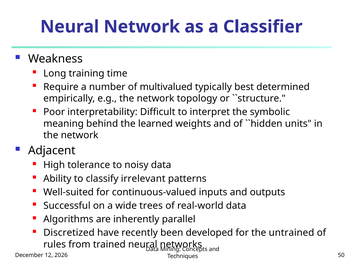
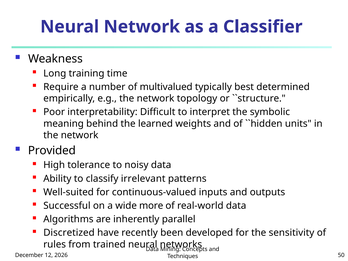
Adjacent: Adjacent -> Provided (52, 150)
trees: trees -> more (151, 206)
untrained: untrained -> sensitivity (292, 233)
